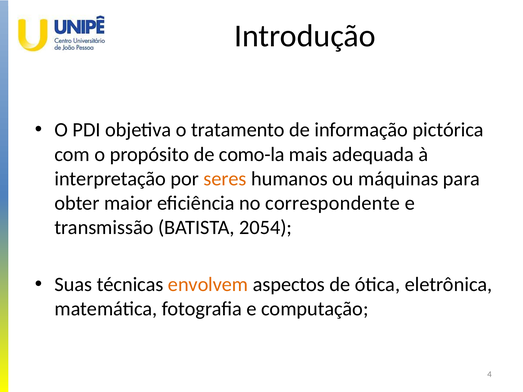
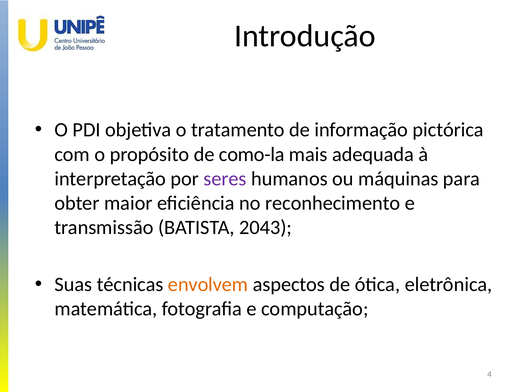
seres colour: orange -> purple (225, 179)
correspondente: correspondente -> reconhecimento (333, 203)
2054: 2054 -> 2043 (266, 228)
